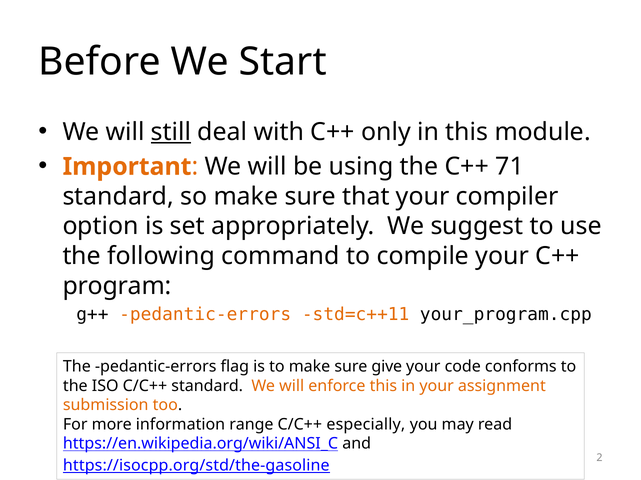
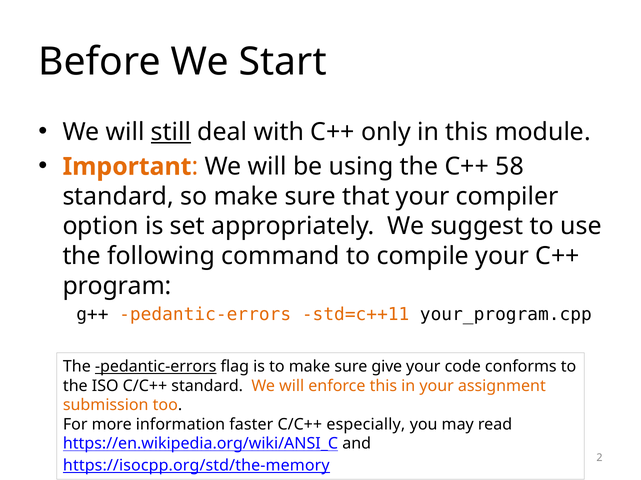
71: 71 -> 58 (510, 167)
pedantic-errors underline: none -> present (156, 367)
range: range -> faster (251, 425)
https://isocpp.org/std/the-gasoline: https://isocpp.org/std/the-gasoline -> https://isocpp.org/std/the-memory (196, 466)
